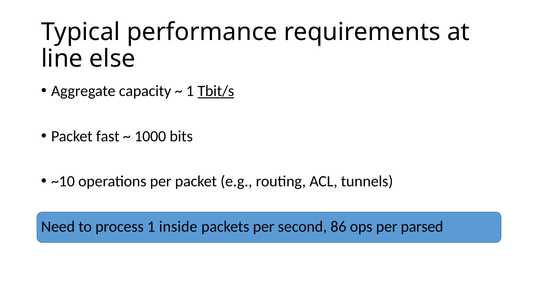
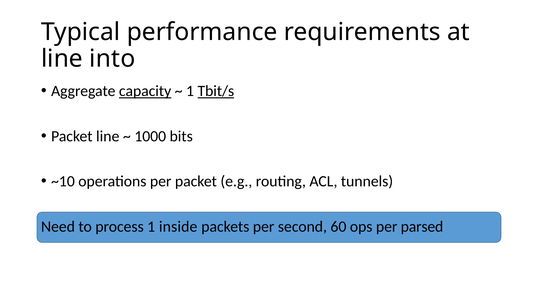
else: else -> into (112, 59)
capacity underline: none -> present (145, 91)
Packet fast: fast -> line (108, 136)
86: 86 -> 60 (338, 226)
